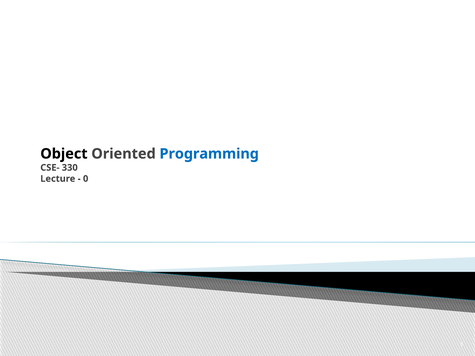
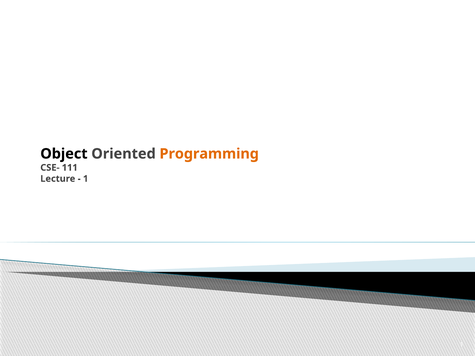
Programming colour: blue -> orange (209, 154)
330: 330 -> 111 (70, 168)
0: 0 -> 1 (86, 179)
